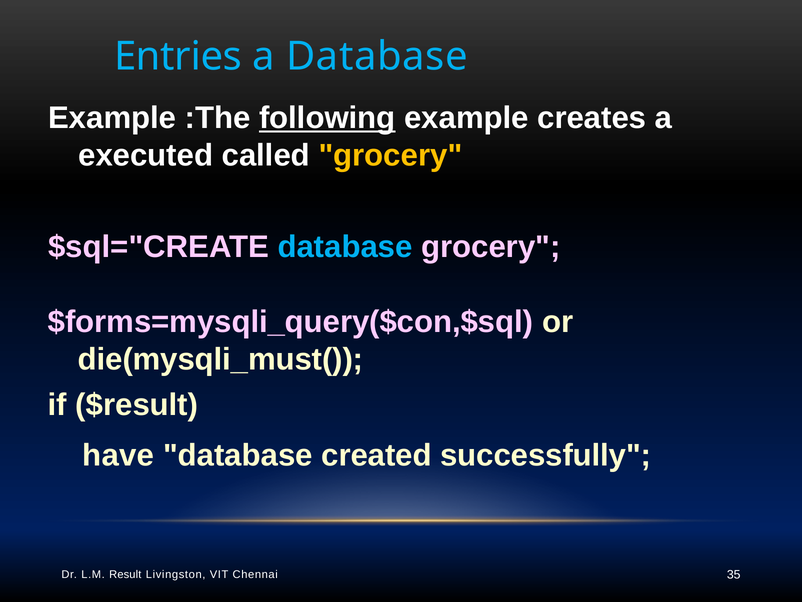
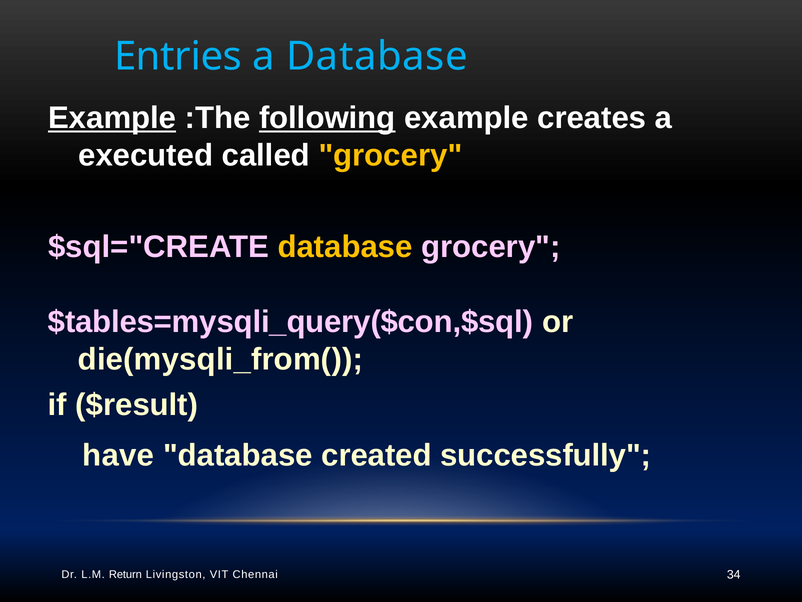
Example underline: none -> present (112, 118)
database colour: light blue -> yellow (345, 247)
$forms=mysqli_query($con,$sql: $forms=mysqli_query($con,$sql -> $tables=mysqli_query($con,$sql (290, 322)
die(mysqli_must(: die(mysqli_must( -> die(mysqli_from( (220, 359)
Result: Result -> Return (125, 574)
35: 35 -> 34 (734, 574)
